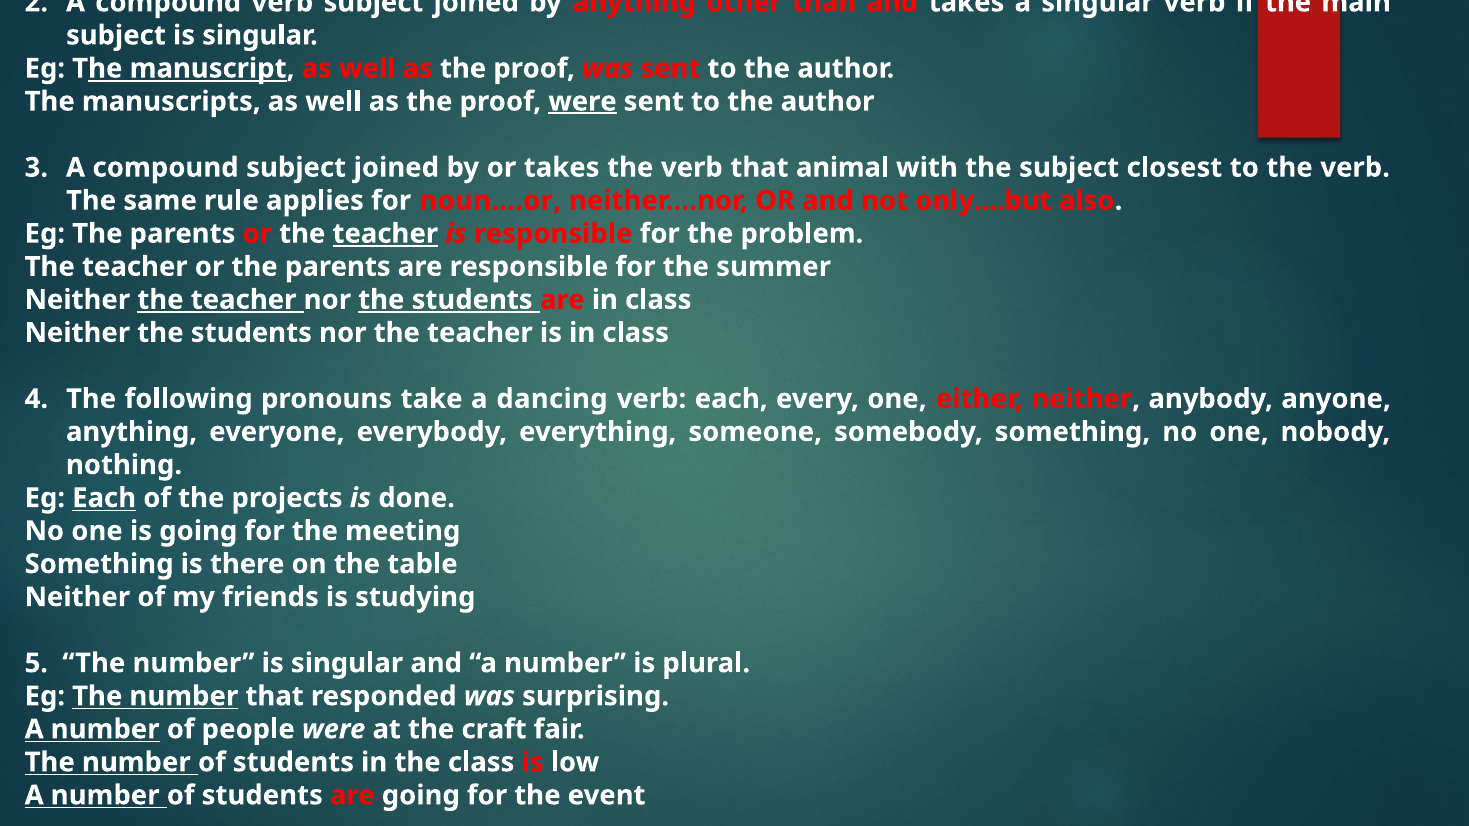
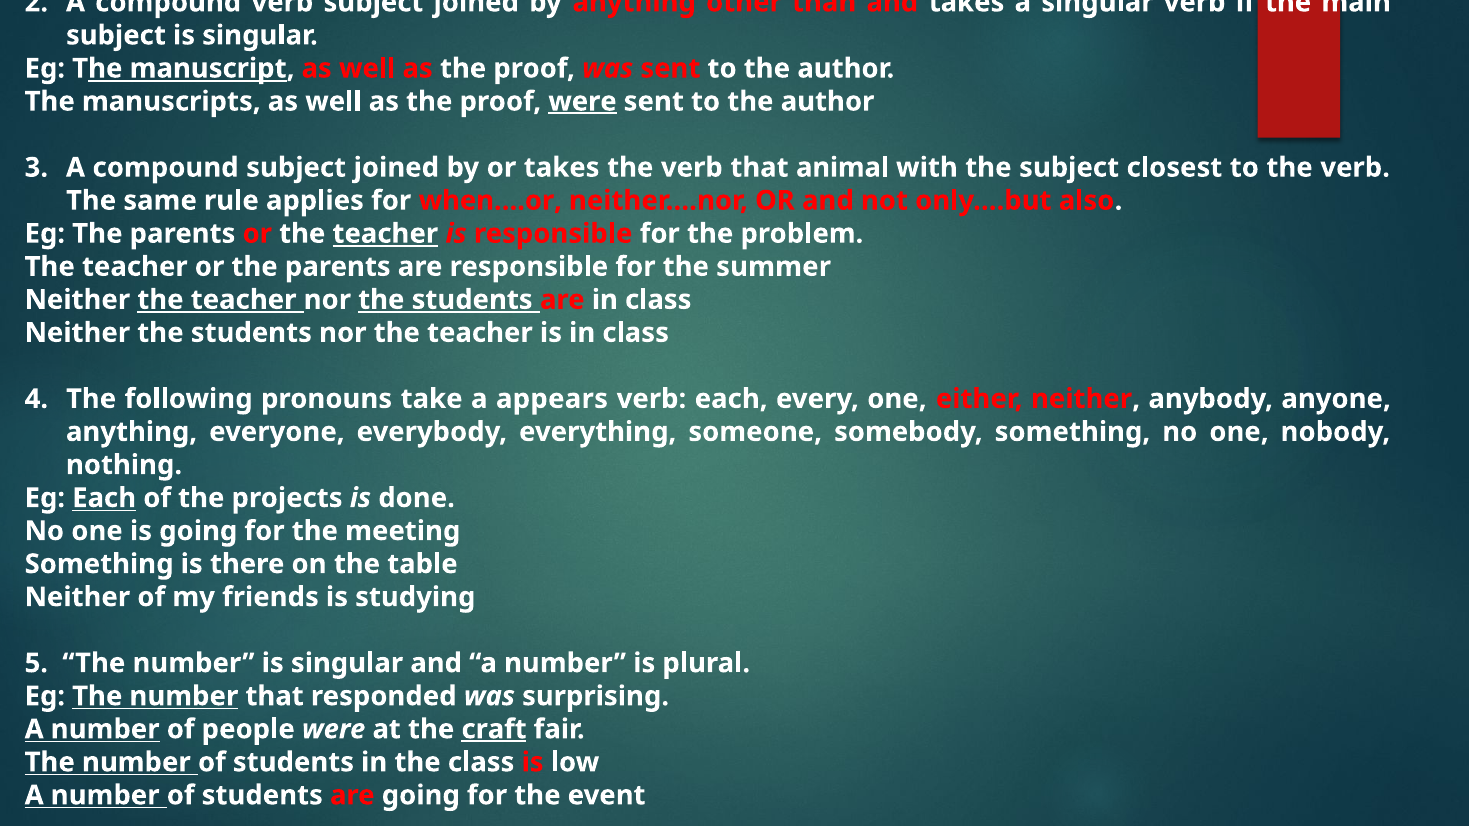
noun….or: noun….or -> when….or (490, 201)
dancing: dancing -> appears (552, 399)
craft underline: none -> present (494, 730)
